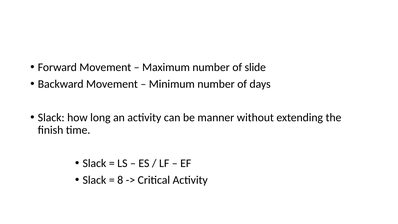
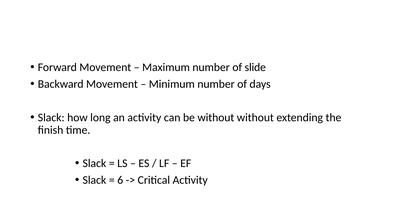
be manner: manner -> without (216, 117)
8: 8 -> 6 (120, 180)
